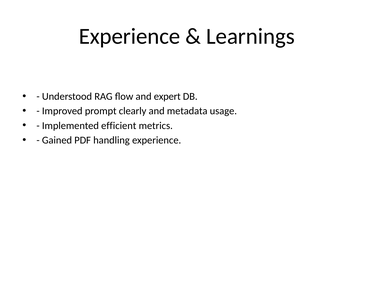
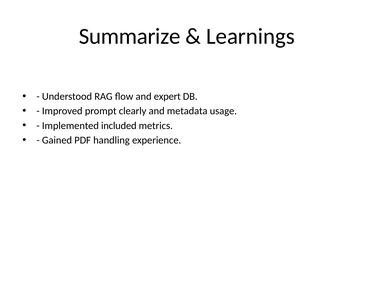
Experience: Experience -> Summarize (130, 36)
efficient: efficient -> included (119, 125)
